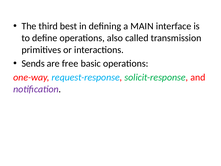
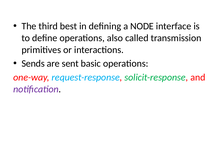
MAIN: MAIN -> NODE (142, 26)
free: free -> sent (70, 63)
